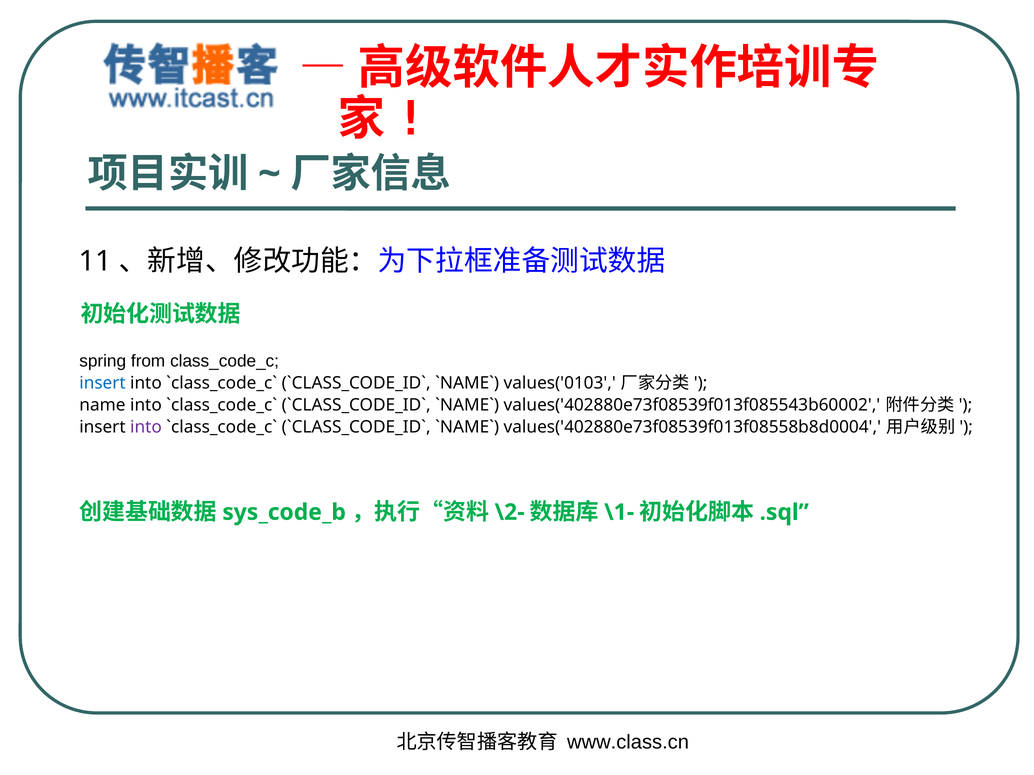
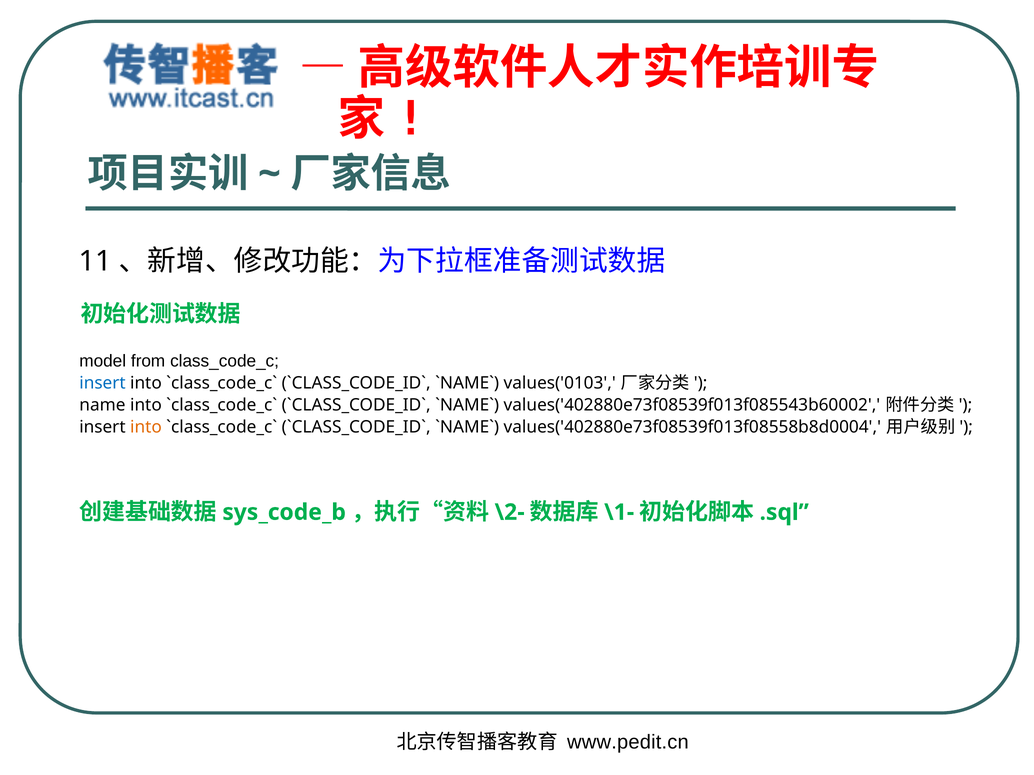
spring: spring -> model (103, 361)
into colour: purple -> orange (146, 428)
www.class.cn: www.class.cn -> www.pedit.cn (628, 743)
